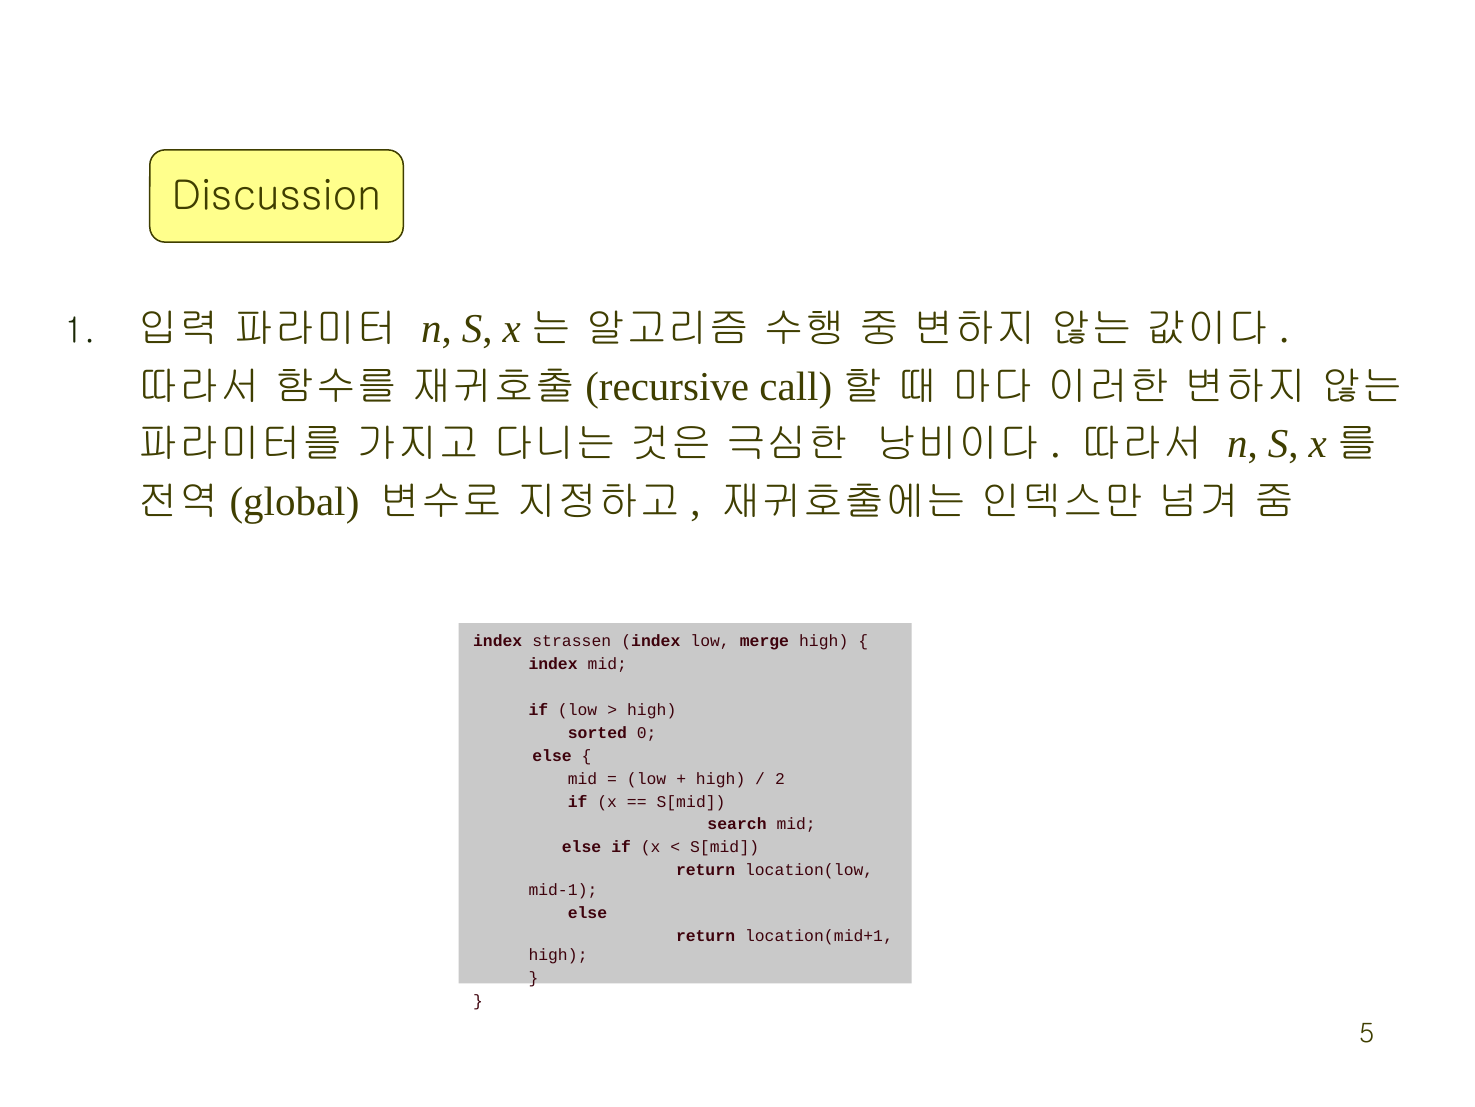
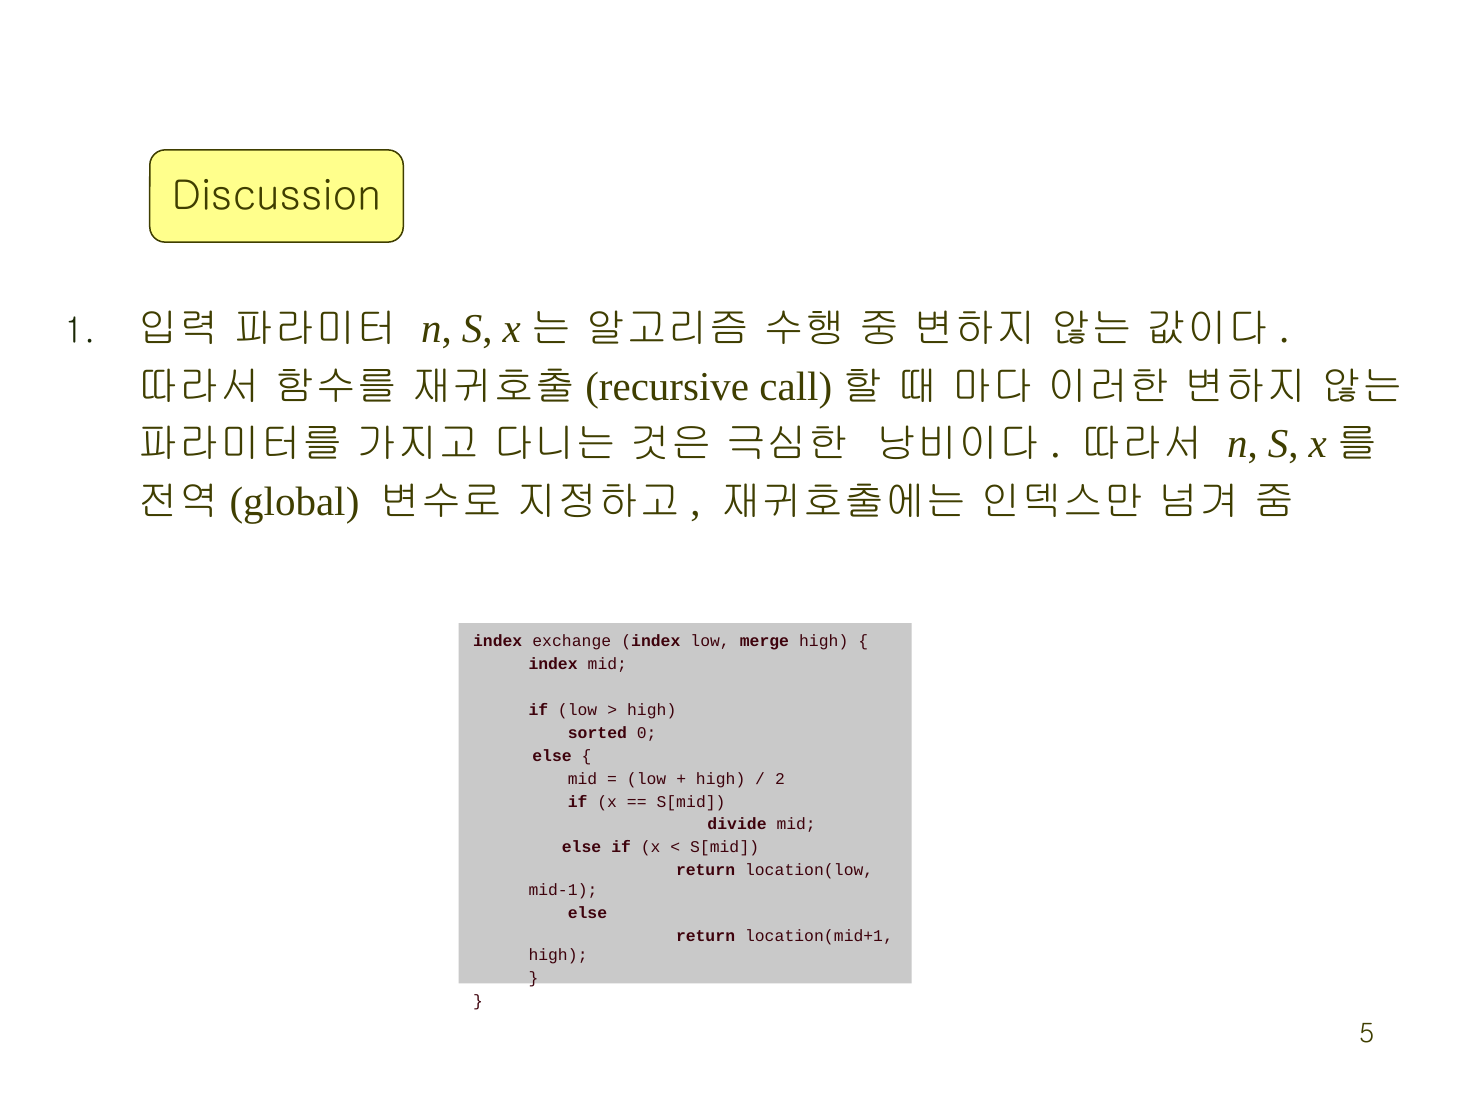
strassen: strassen -> exchange (572, 641)
search: search -> divide (737, 824)
